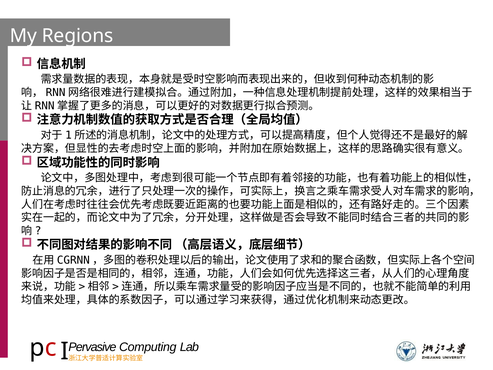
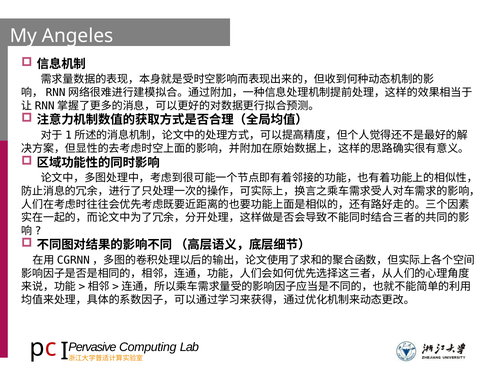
Regions: Regions -> Angeles (78, 36)
